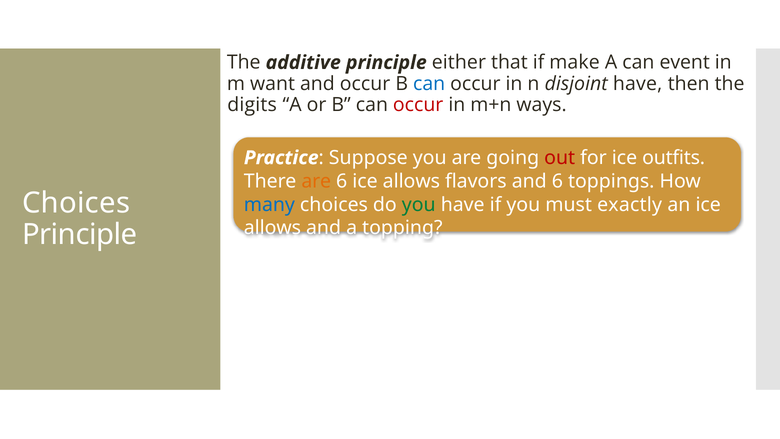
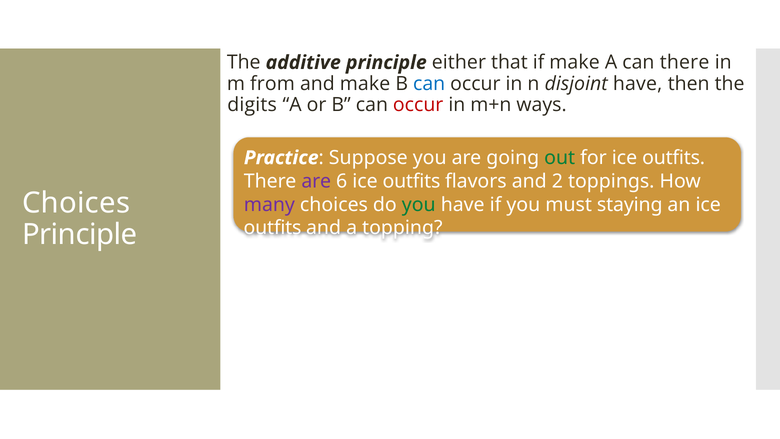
can event: event -> there (685, 63)
want: want -> from (272, 84)
and occur: occur -> make (365, 84)
out colour: red -> green (560, 158)
are colour: orange -> purple (316, 181)
6 ice allows: allows -> outfits (411, 181)
and 6: 6 -> 2 (557, 181)
many colour: blue -> purple (269, 205)
exactly: exactly -> staying (630, 205)
allows: allows -> outfits (273, 228)
